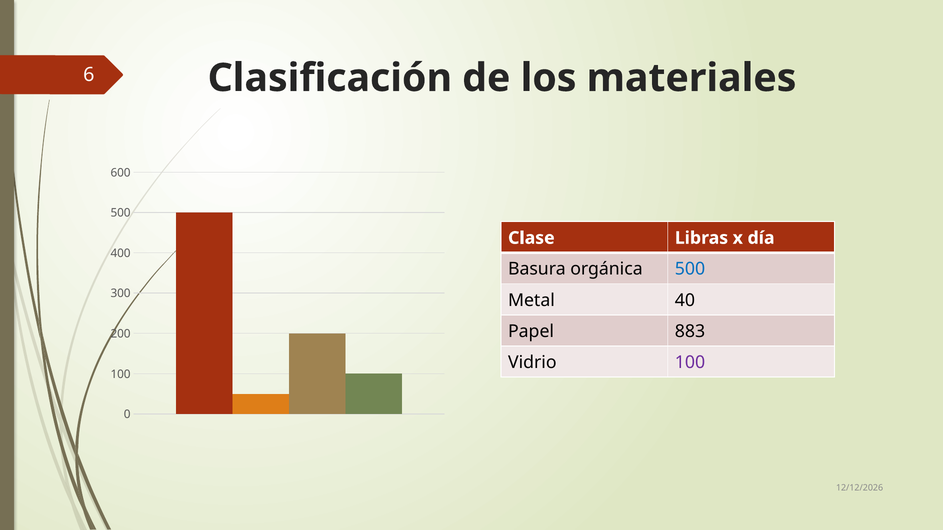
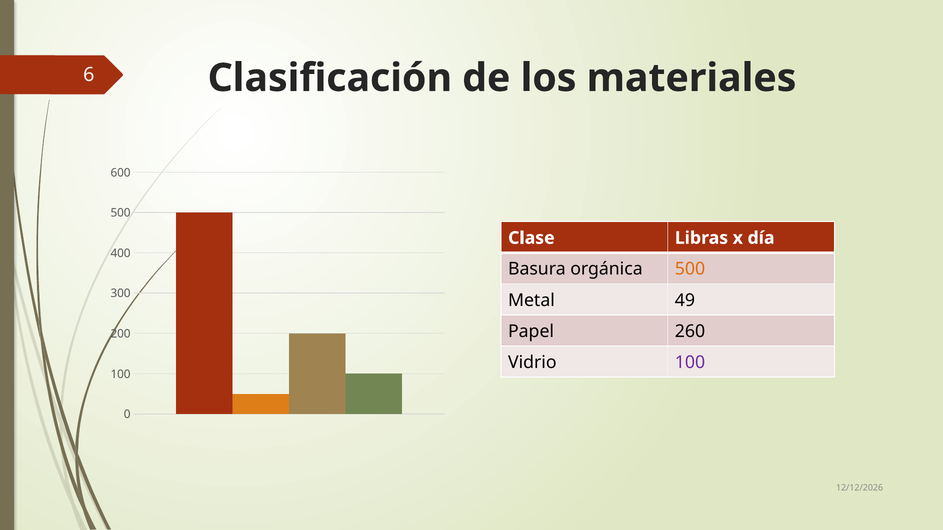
500 colour: blue -> orange (690, 269)
40: 40 -> 49 (685, 301)
883: 883 -> 260 (690, 332)
